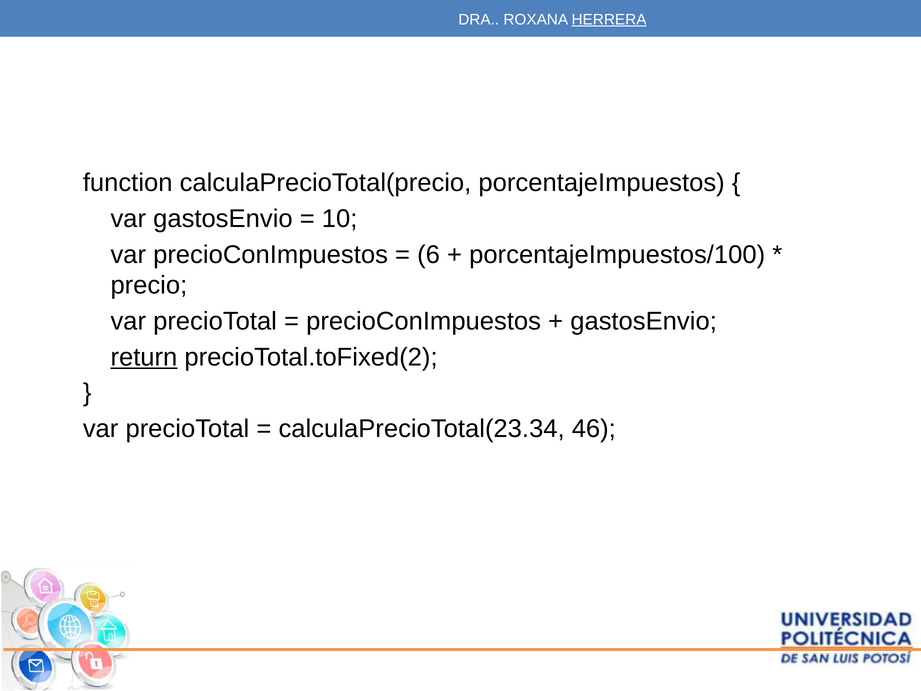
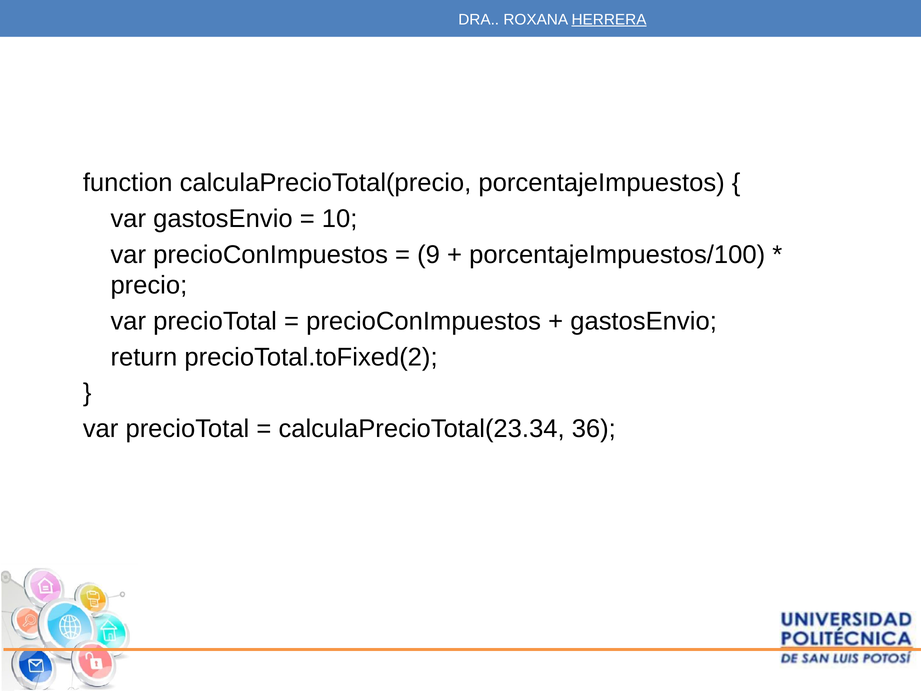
6: 6 -> 9 (429, 255)
return underline: present -> none (144, 357)
46: 46 -> 36 (594, 429)
